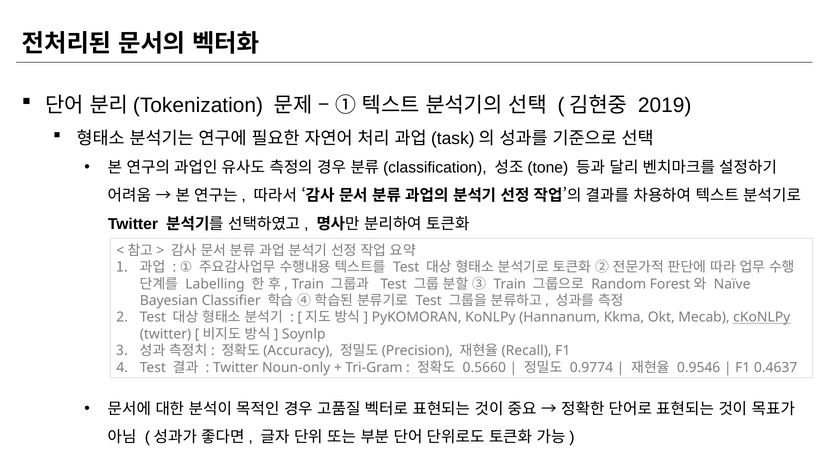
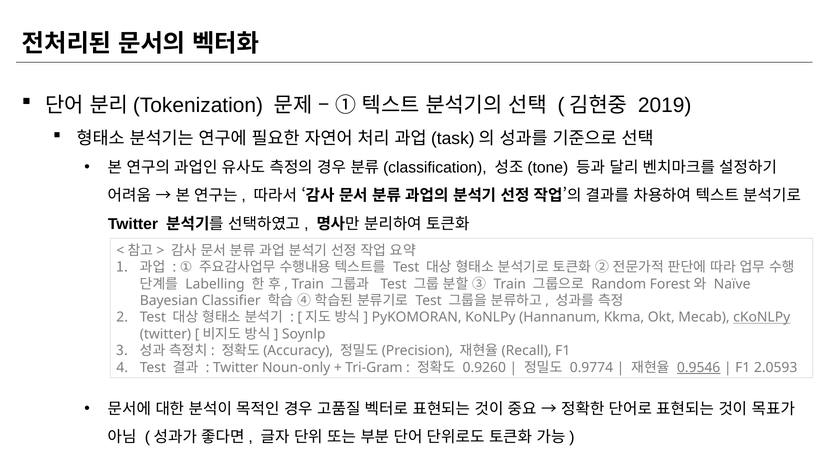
0.5660: 0.5660 -> 0.9260 (484, 368)
0.9546 underline: none -> present (699, 368)
0.4637: 0.4637 -> 2.0593 (776, 368)
